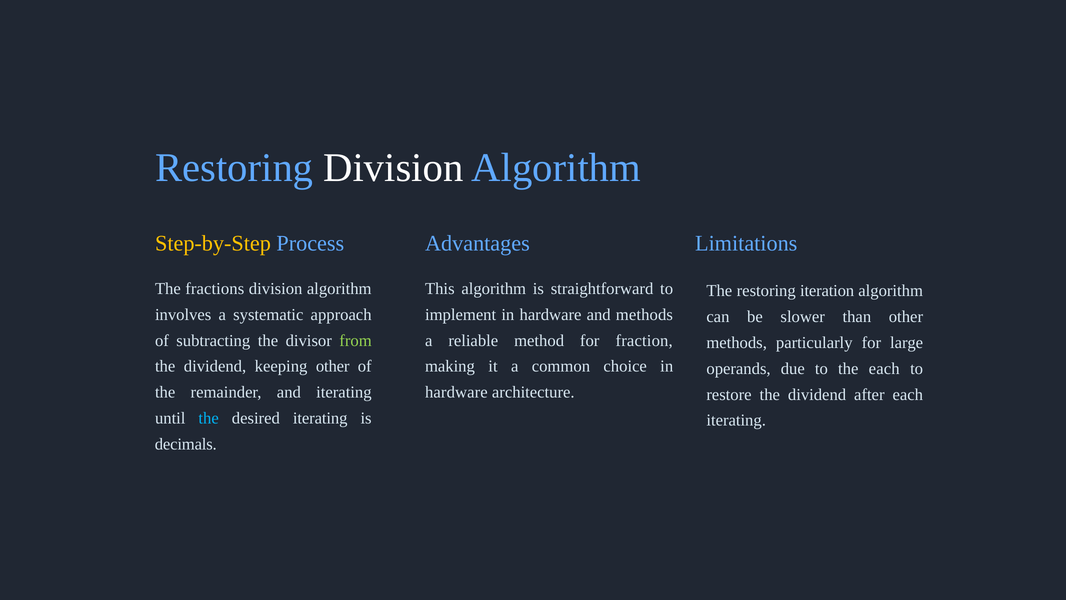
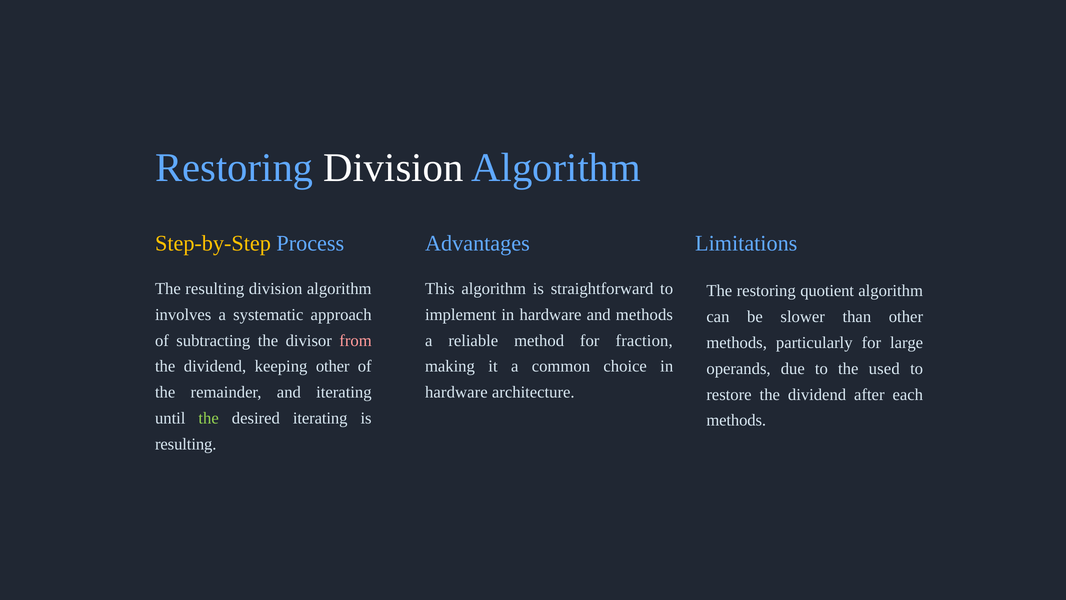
The fractions: fractions -> resulting (215, 289)
iteration: iteration -> quotient (827, 291)
from colour: light green -> pink (356, 340)
the each: each -> used (884, 368)
the colour: light blue -> light green (209, 418)
iterating: iterating -> methods (736, 420)
decimals: decimals -> resulting (186, 444)
